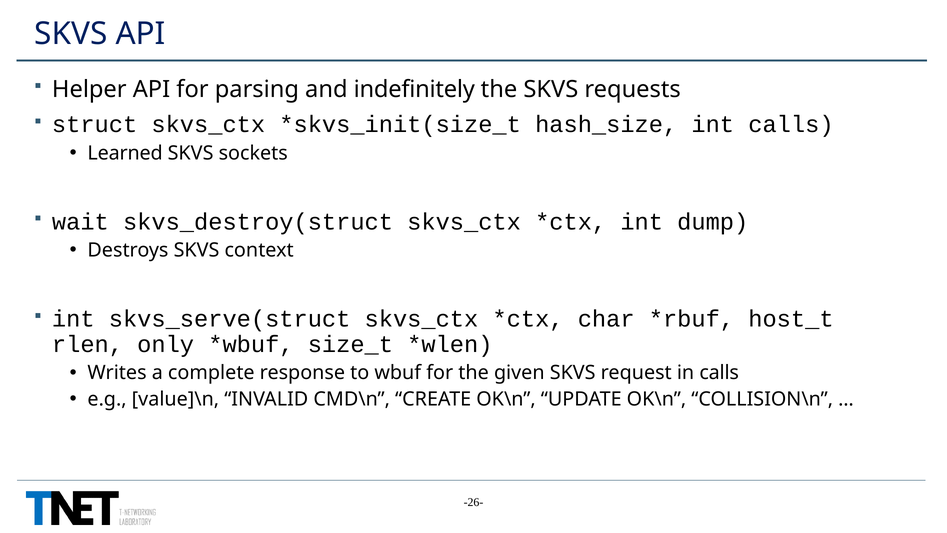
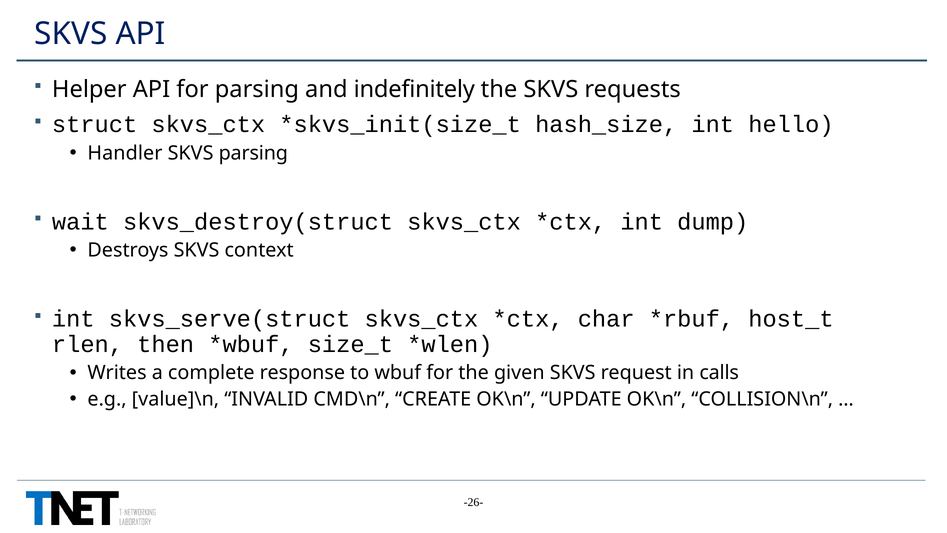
int calls: calls -> hello (791, 125)
Learned: Learned -> Handler (125, 153)
SKVS sockets: sockets -> parsing (253, 153)
only: only -> then (166, 344)
